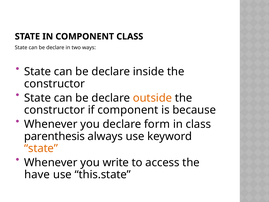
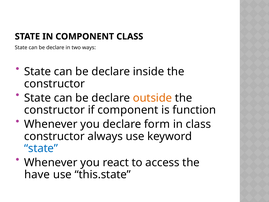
because: because -> function (194, 110)
parenthesis: parenthesis -> constructor (54, 136)
state colour: orange -> blue (41, 148)
write: write -> react (116, 162)
